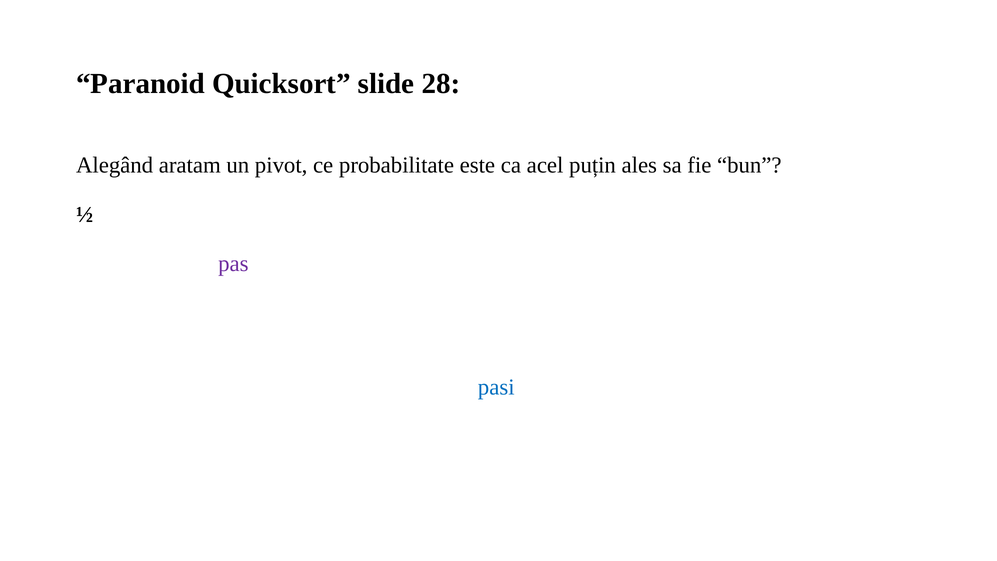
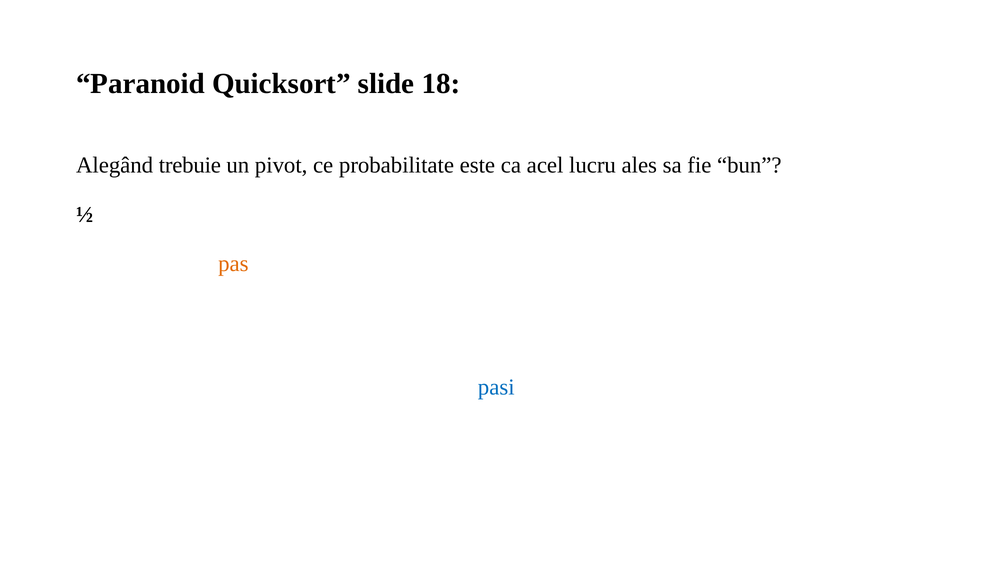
28: 28 -> 18 (441, 84)
Alegând aratam: aratam -> trebuie (190, 165)
puțin: puțin -> lucru (593, 165)
pas colour: purple -> orange (233, 264)
